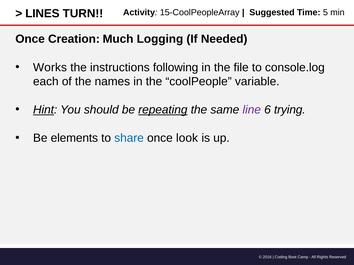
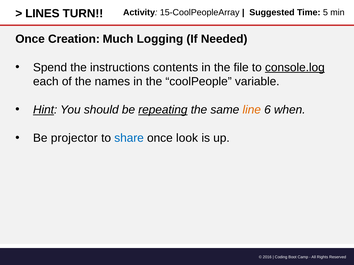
Works: Works -> Spend (50, 67)
following: following -> contents (176, 67)
console.log underline: none -> present (295, 67)
line colour: purple -> orange (252, 110)
trying: trying -> when (290, 110)
elements: elements -> projector (74, 138)
